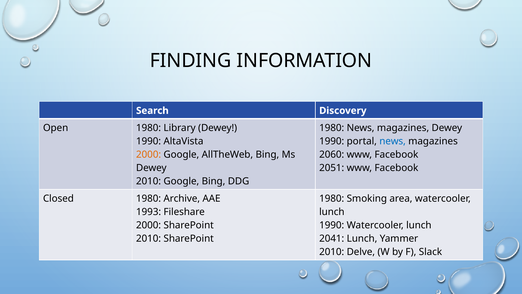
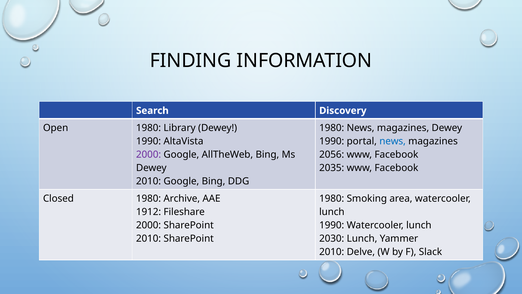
2000 colour: orange -> purple (149, 154)
2060: 2060 -> 2056 (332, 154)
2051: 2051 -> 2035 (332, 168)
1993: 1993 -> 1912 (149, 212)
2041: 2041 -> 2030 (332, 238)
